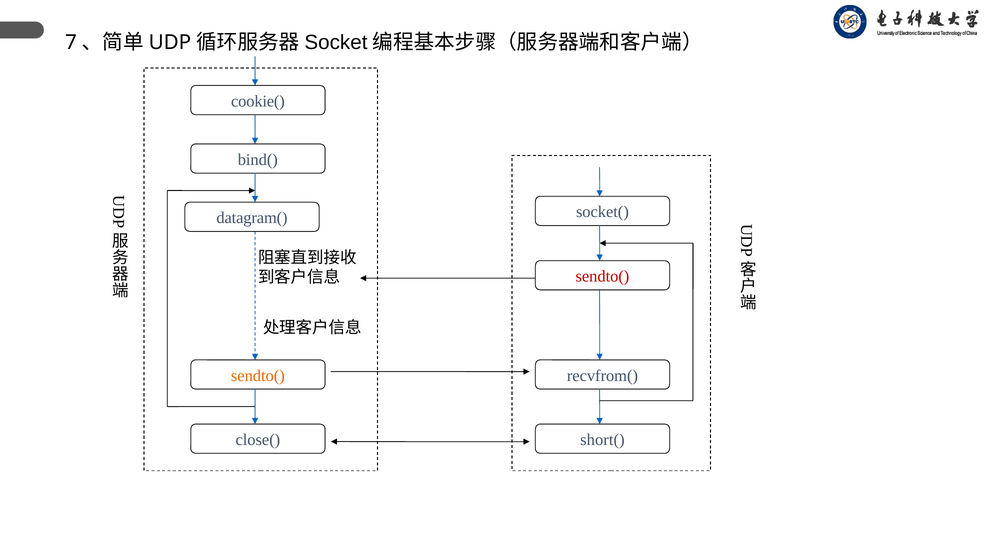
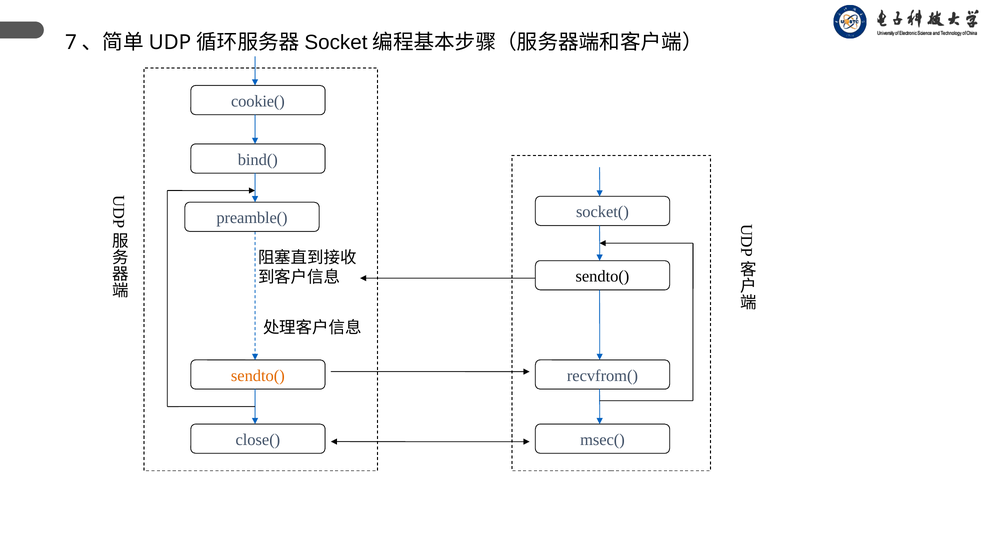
datagram(: datagram( -> preamble( (252, 218)
sendto( colour: red -> black (602, 277)
short(: short( -> msec( (602, 440)
